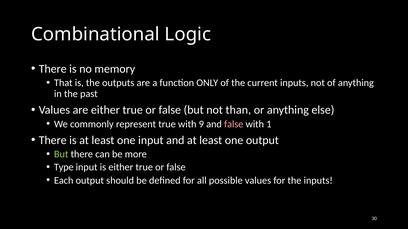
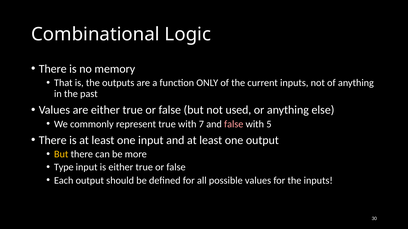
than: than -> used (238, 110)
9: 9 -> 7 (201, 124)
1: 1 -> 5 (269, 124)
But colour: light green -> yellow (61, 154)
